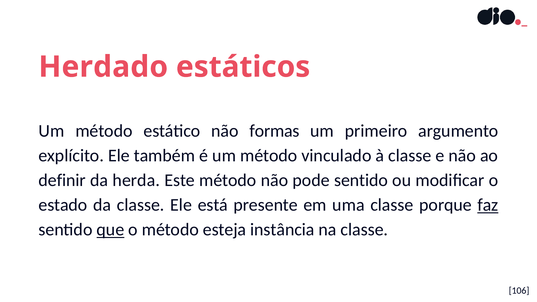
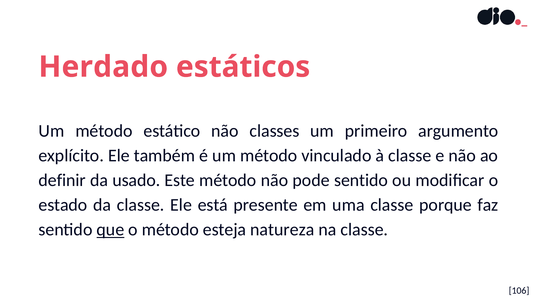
formas: formas -> classes (275, 131)
herda: herda -> usado (136, 180)
faz underline: present -> none (488, 205)
instância: instância -> natureza (282, 230)
